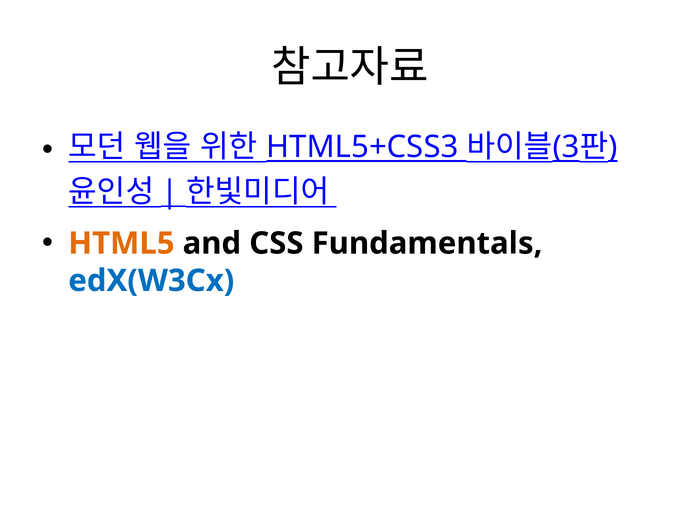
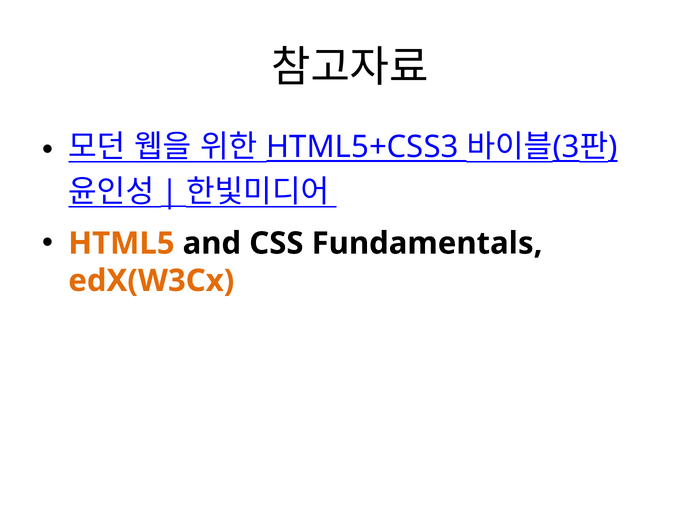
edX(W3Cx colour: blue -> orange (151, 281)
